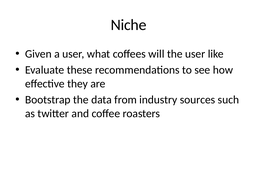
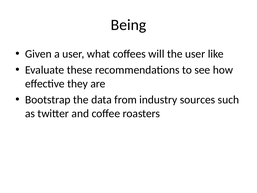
Niche: Niche -> Being (128, 25)
